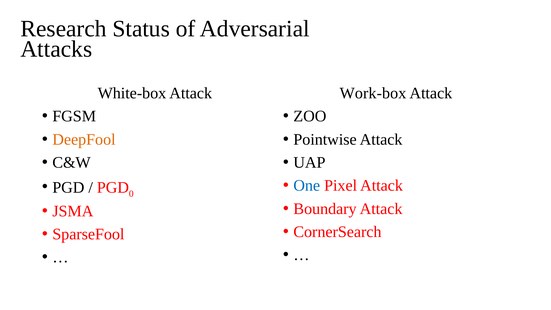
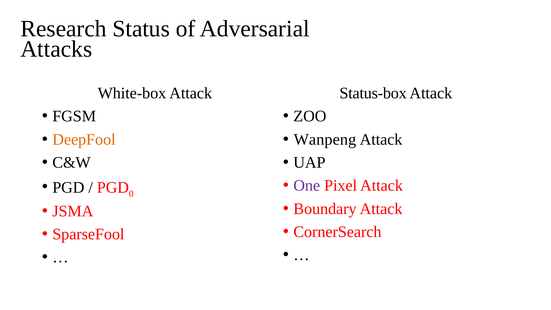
Work-box: Work-box -> Status-box (373, 93)
Pointwise: Pointwise -> Wanpeng (325, 139)
One colour: blue -> purple (307, 186)
